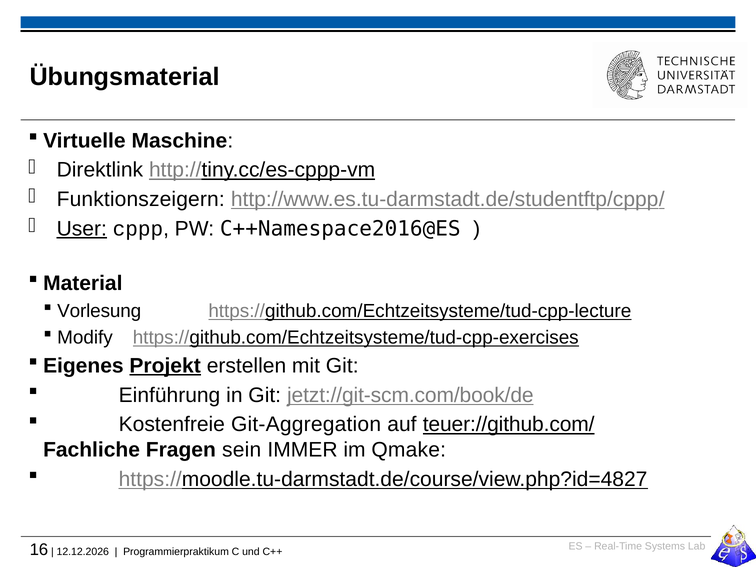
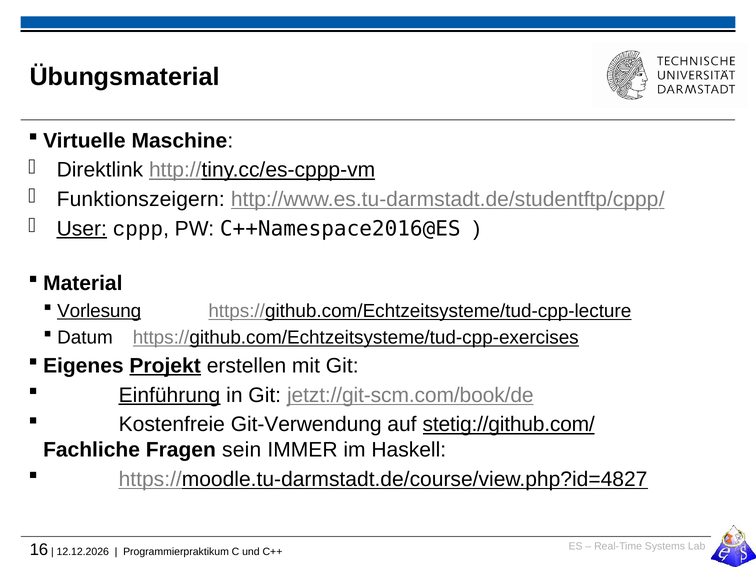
Vorlesung underline: none -> present (99, 311)
Modify: Modify -> Datum (85, 337)
Einführung underline: none -> present (170, 395)
Git-Aggregation: Git-Aggregation -> Git-Verwendung (306, 425)
teuer://github.com/: teuer://github.com/ -> stetig://github.com/ (509, 425)
Qmake: Qmake -> Haskell (409, 450)
